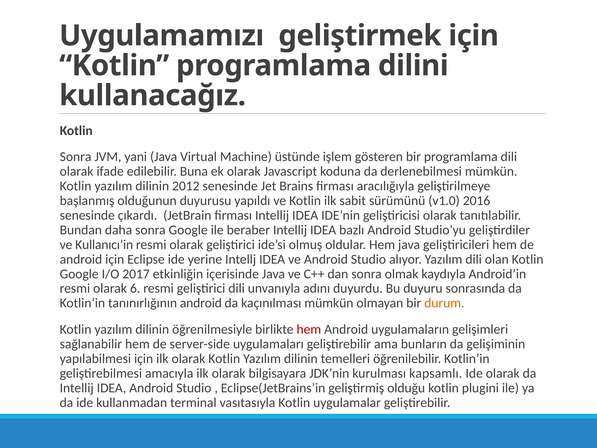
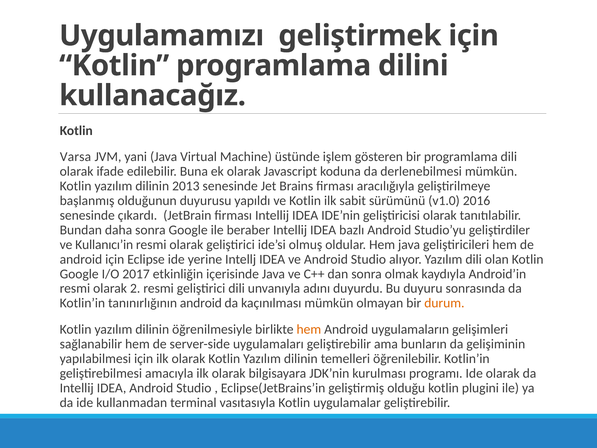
Sonra: Sonra -> Varsa (76, 157)
2012: 2012 -> 2013 (186, 186)
6: 6 -> 2 (135, 288)
hem colour: red -> orange (309, 329)
kapsamlı: kapsamlı -> programı (436, 373)
